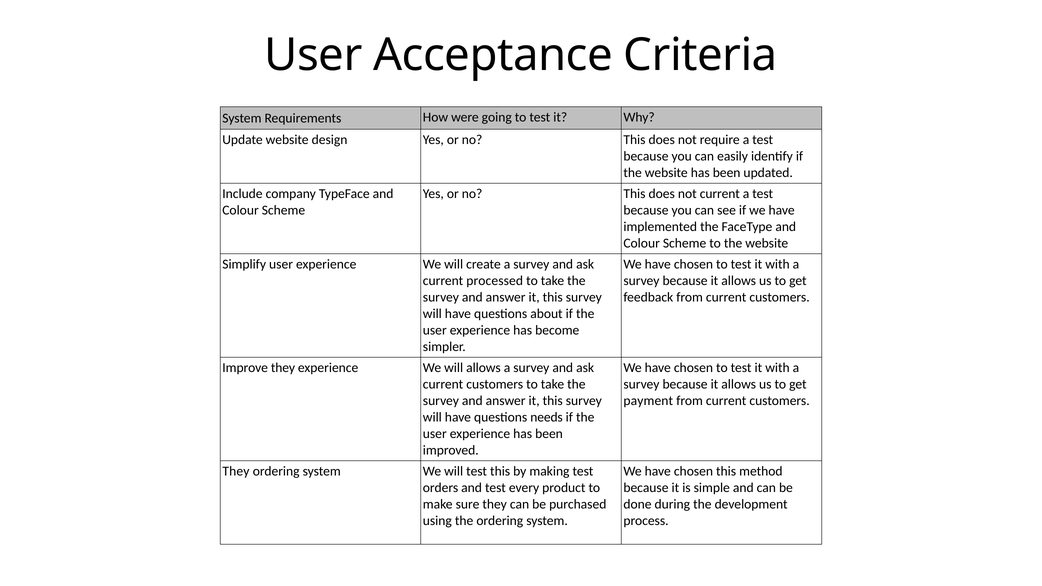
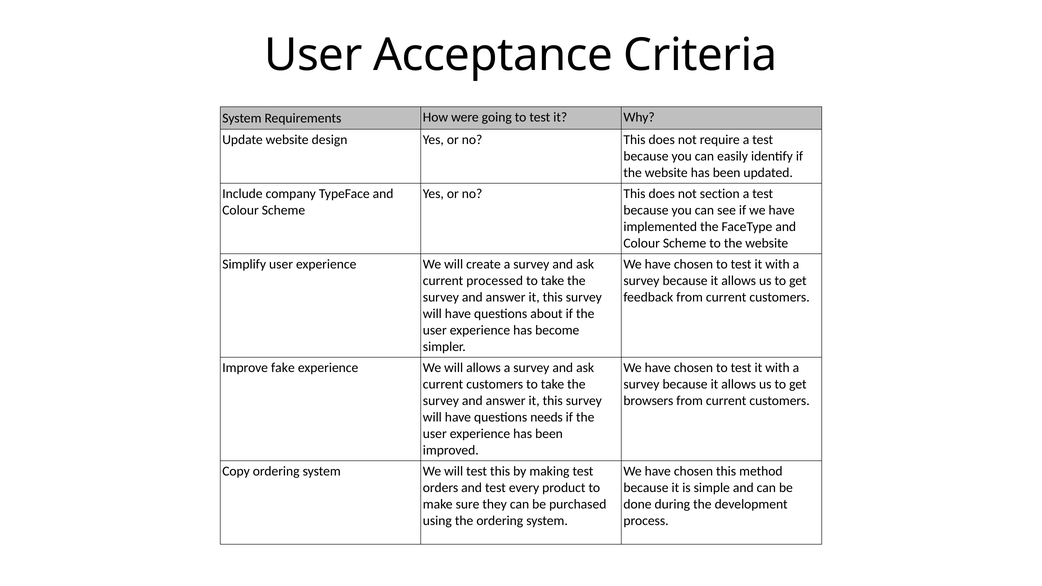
not current: current -> section (720, 194)
Improve they: they -> fake (283, 368)
payment: payment -> browsers (648, 401)
They: They -> Copy (236, 471)
